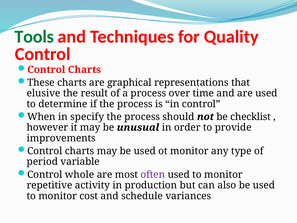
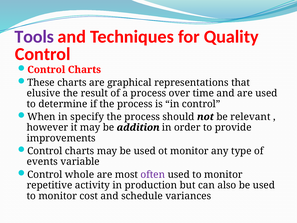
Tools colour: green -> purple (34, 37)
checklist: checklist -> relevant (250, 117)
unusual: unusual -> addition (138, 127)
period: period -> events (42, 162)
